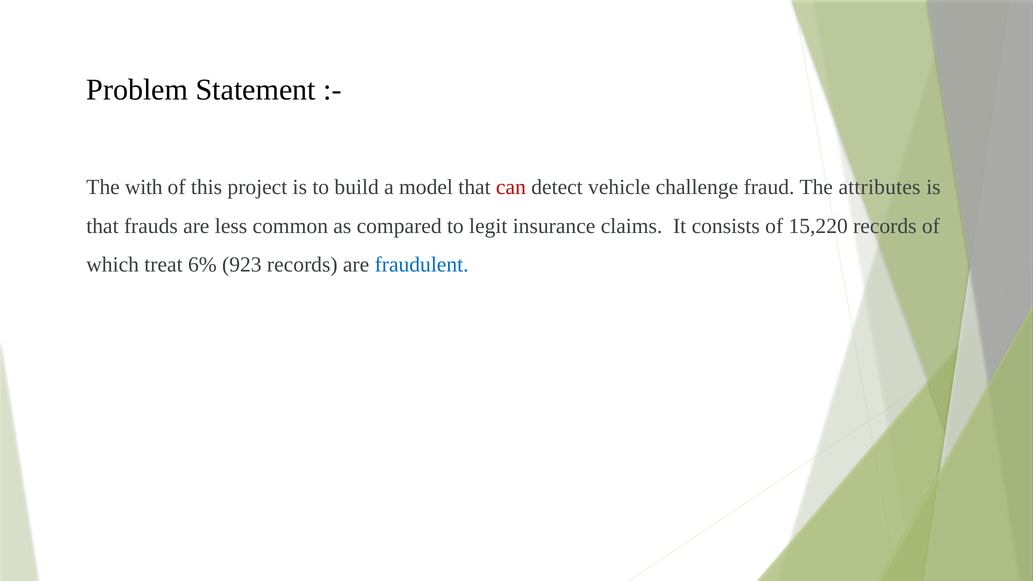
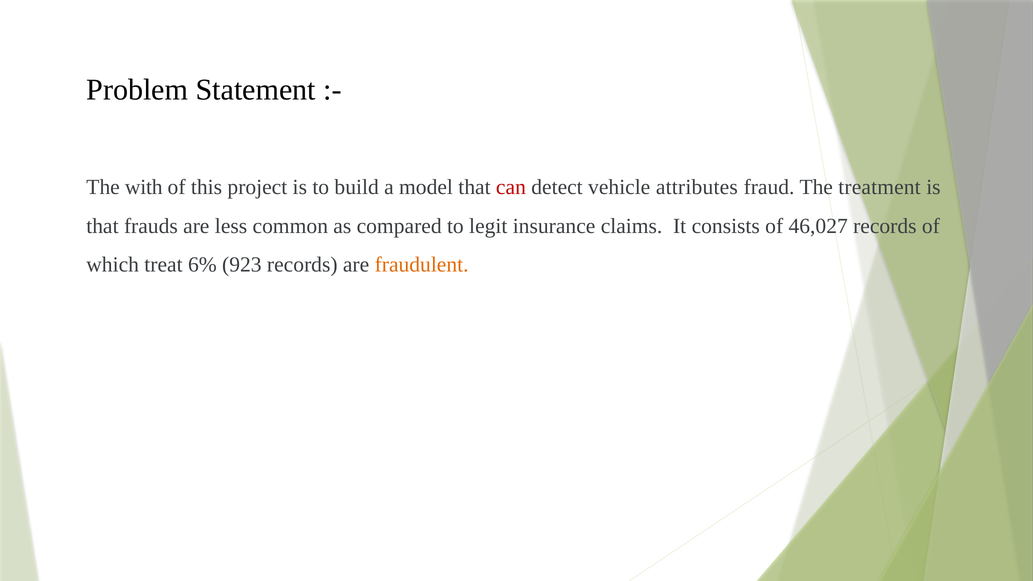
challenge: challenge -> attributes (697, 187)
attributes: attributes -> treatment (880, 187)
15,220: 15,220 -> 46,027 (818, 226)
fraudulent colour: blue -> orange (422, 265)
